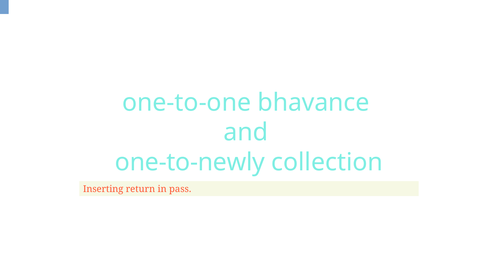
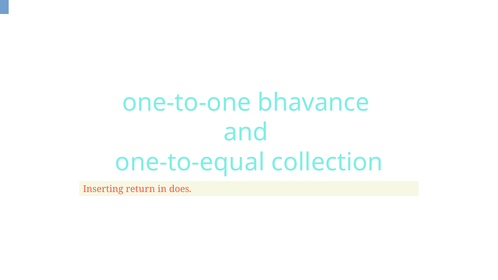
one-to-newly: one-to-newly -> one-to-equal (190, 162)
pass: pass -> does (180, 189)
